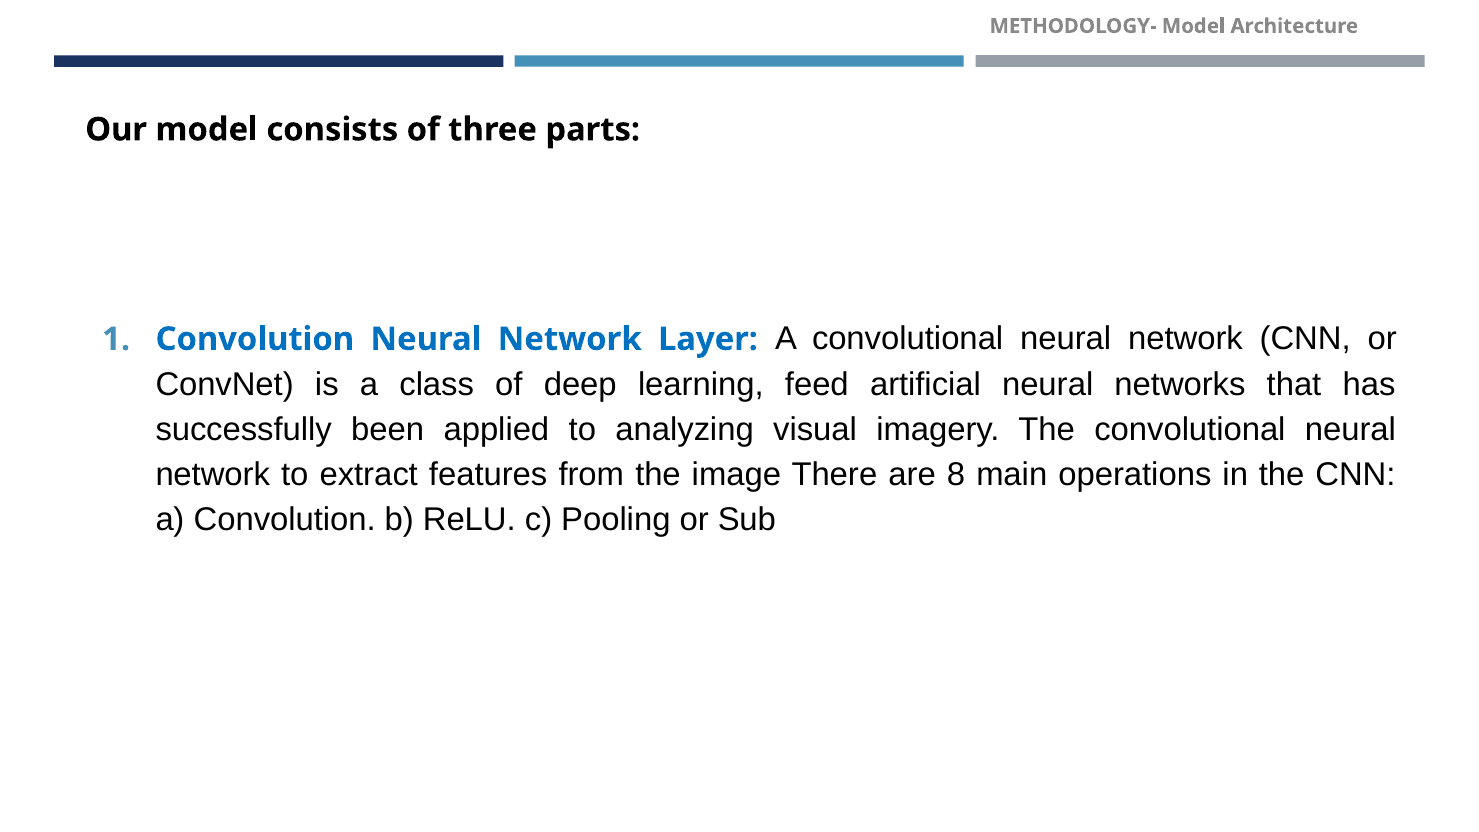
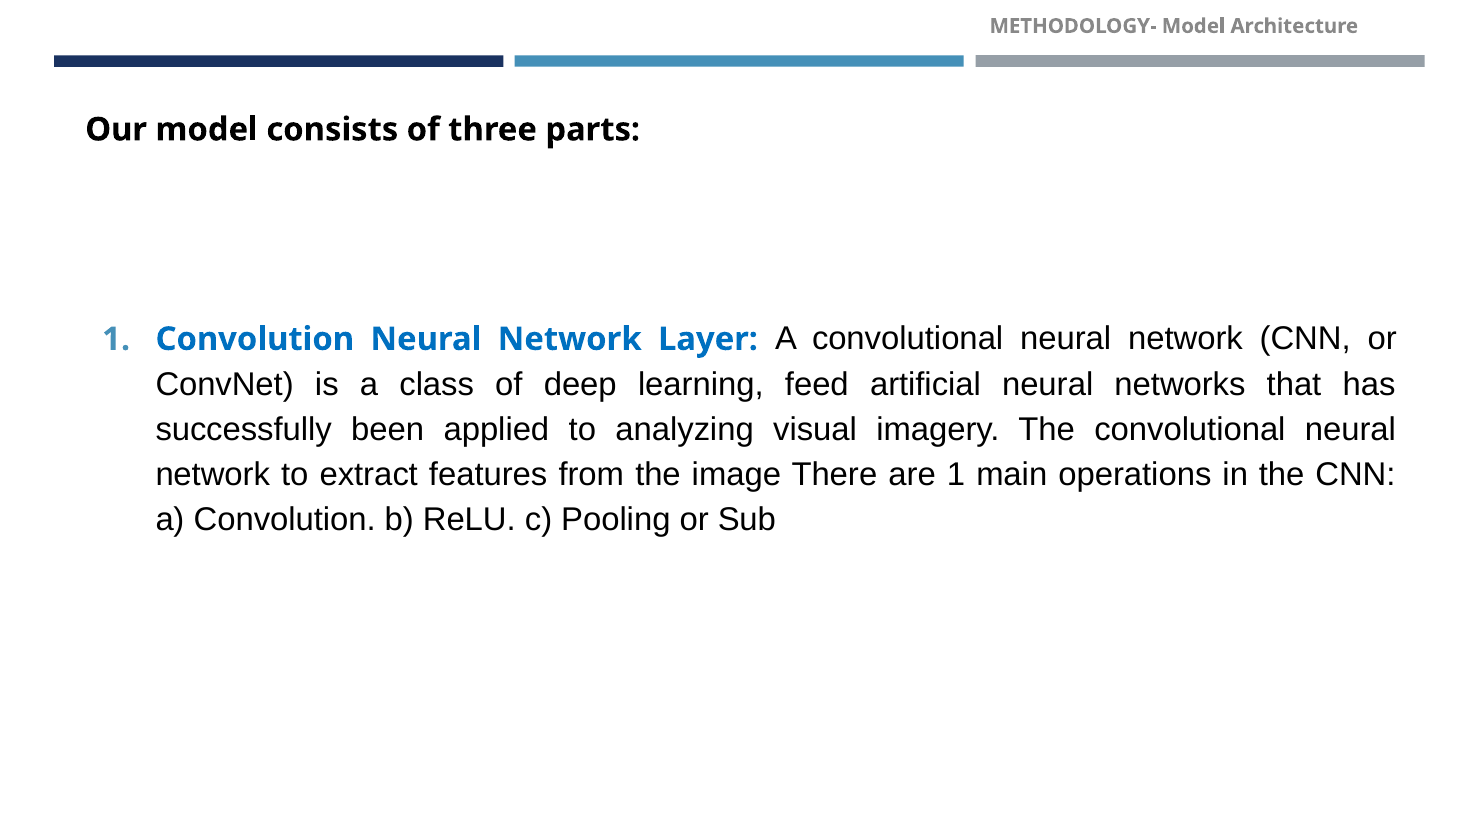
are 8: 8 -> 1 (956, 475)
